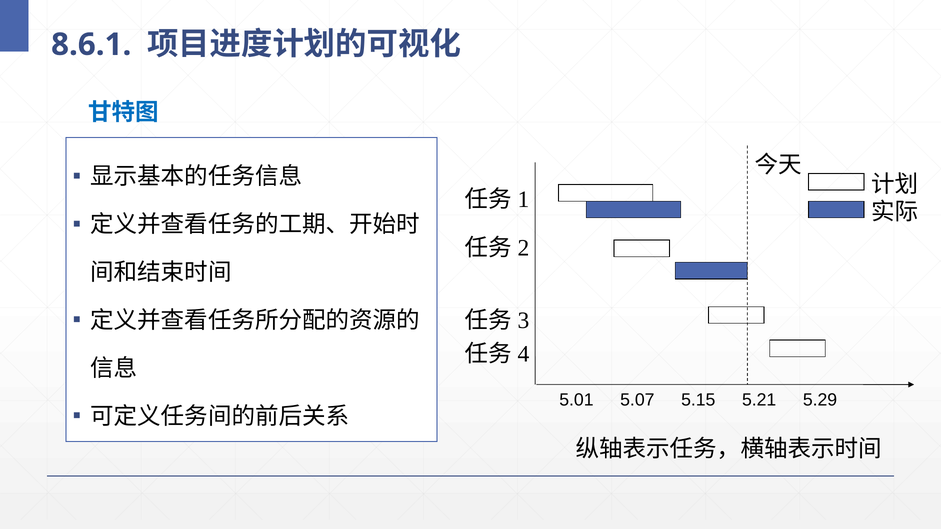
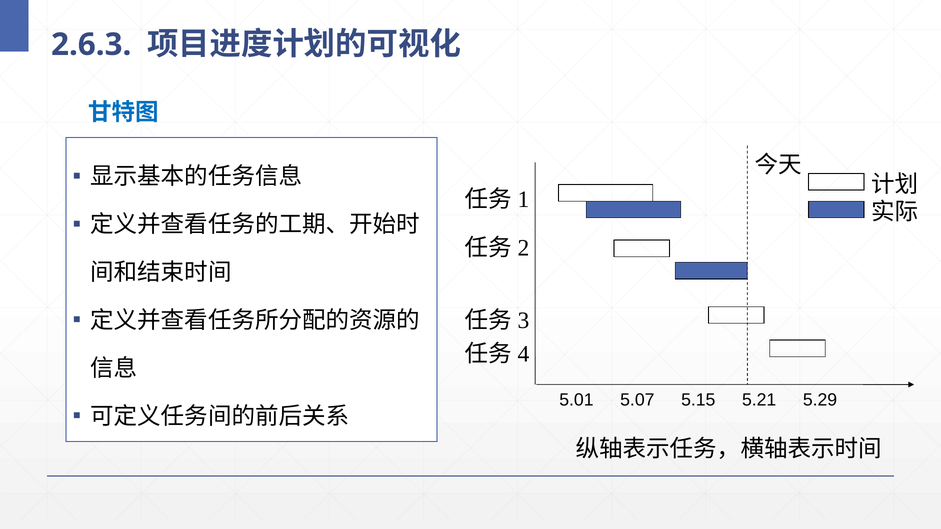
8.6.1: 8.6.1 -> 2.6.3 (91, 45)
